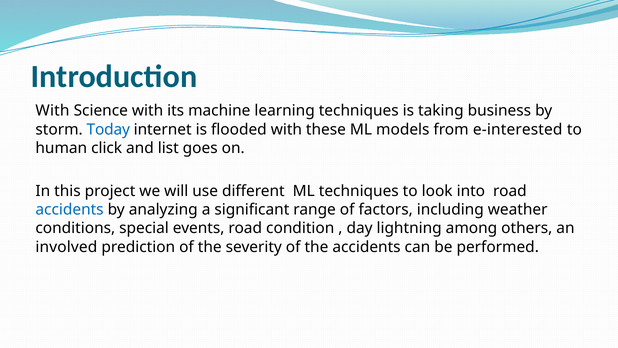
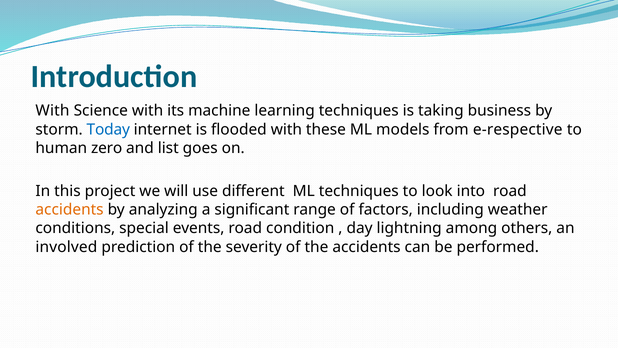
e-interested: e-interested -> e-respective (518, 129)
click: click -> zero (107, 148)
accidents colour: blue -> orange (70, 210)
